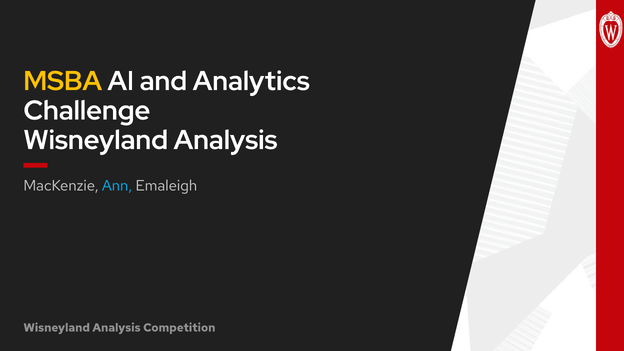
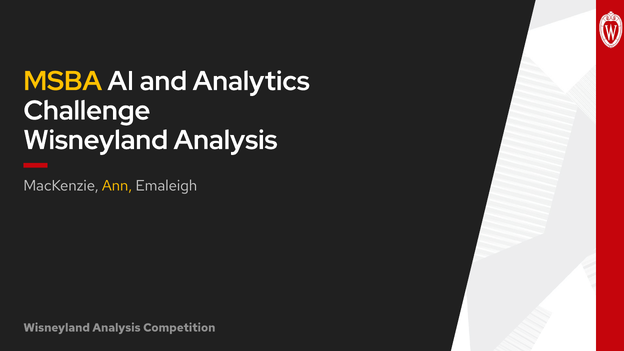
Ann colour: light blue -> yellow (117, 186)
